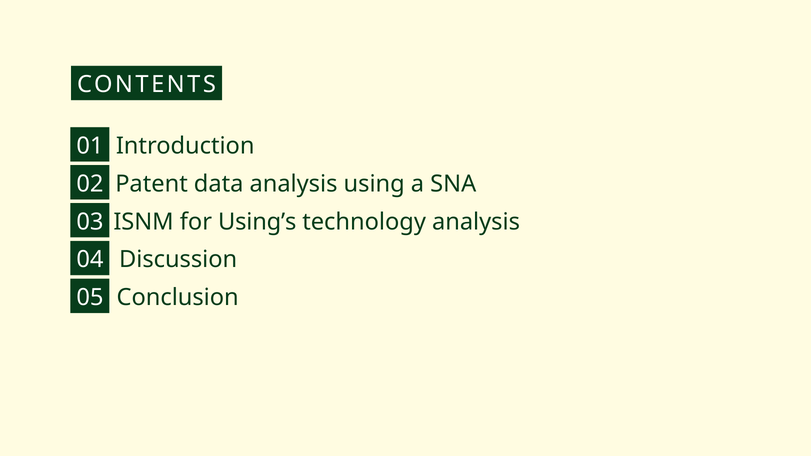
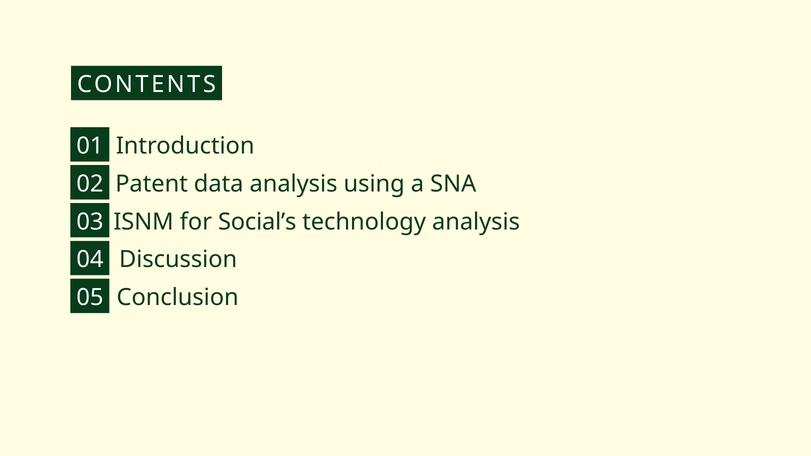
Using’s: Using’s -> Social’s (257, 222)
